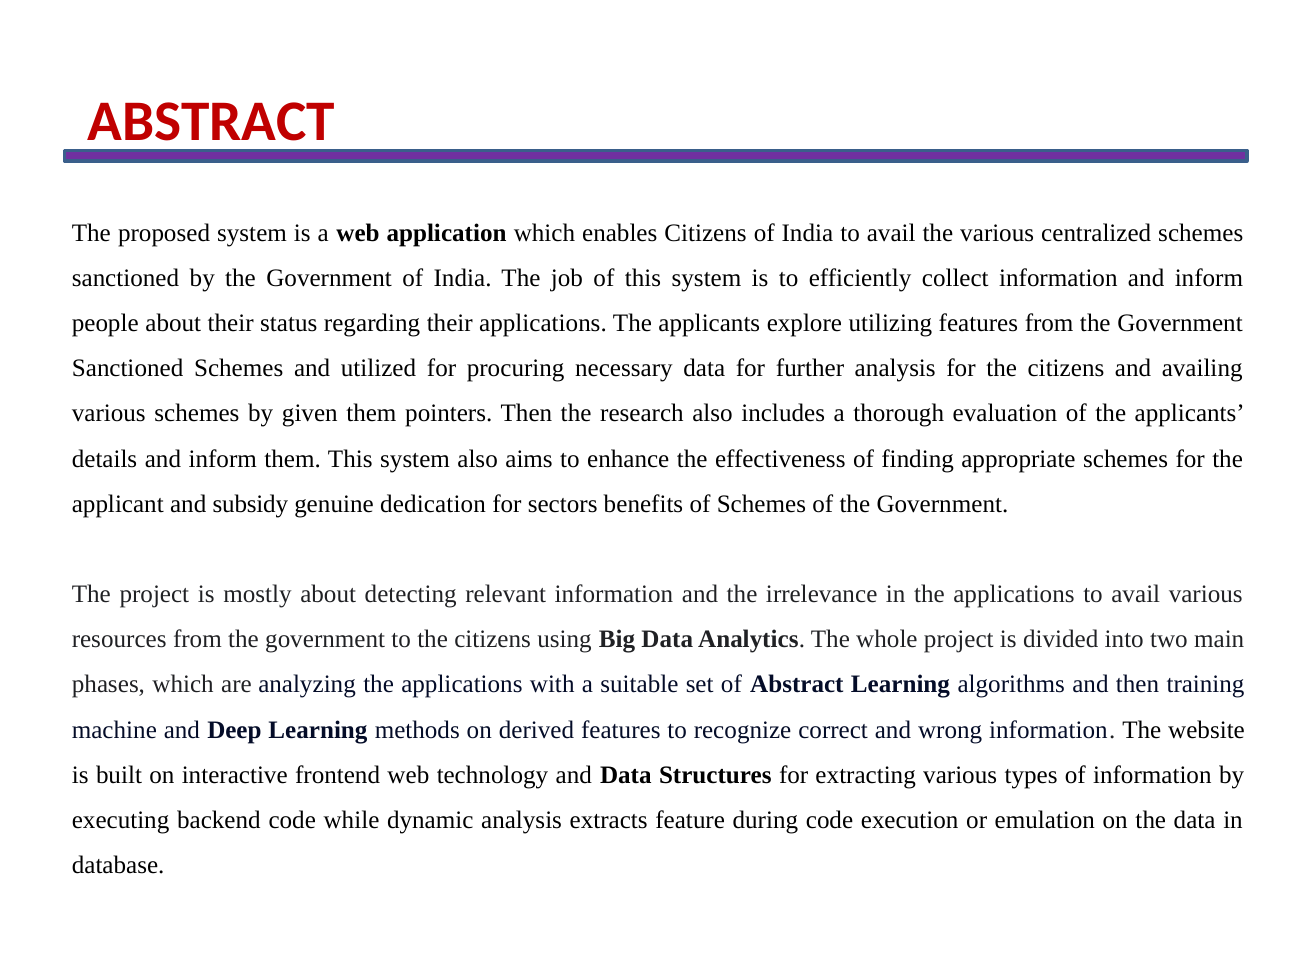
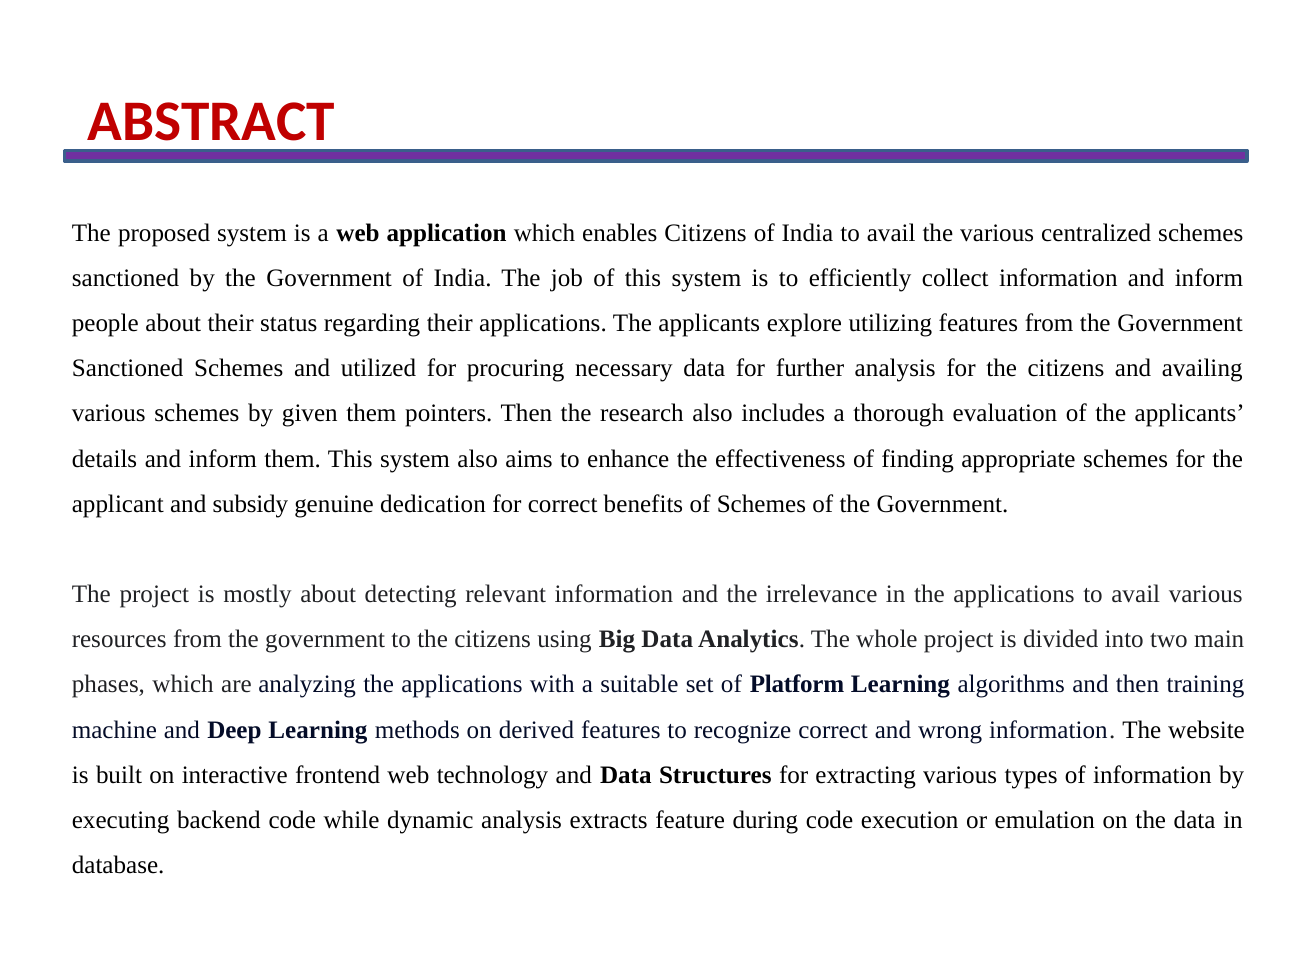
for sectors: sectors -> correct (563, 504)
of Abstract: Abstract -> Platform (797, 684)
